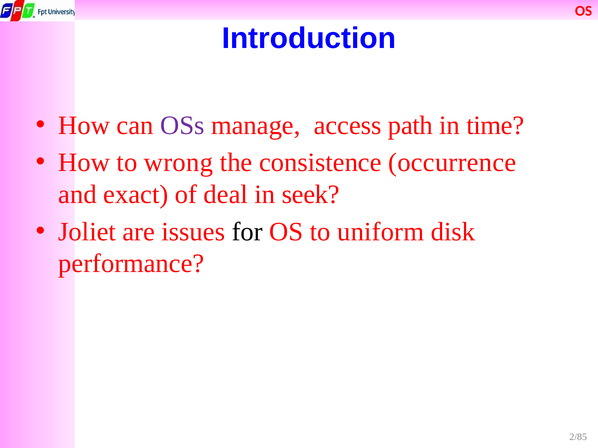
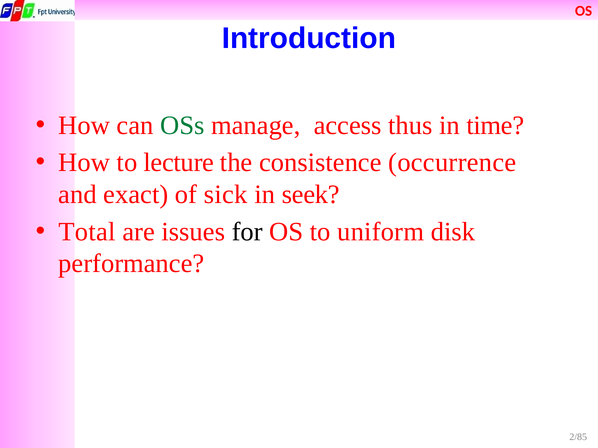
OSs colour: purple -> green (182, 125)
path: path -> thus (410, 125)
wrong: wrong -> lecture (179, 163)
deal: deal -> sick (226, 195)
Joliet: Joliet -> Total (87, 232)
